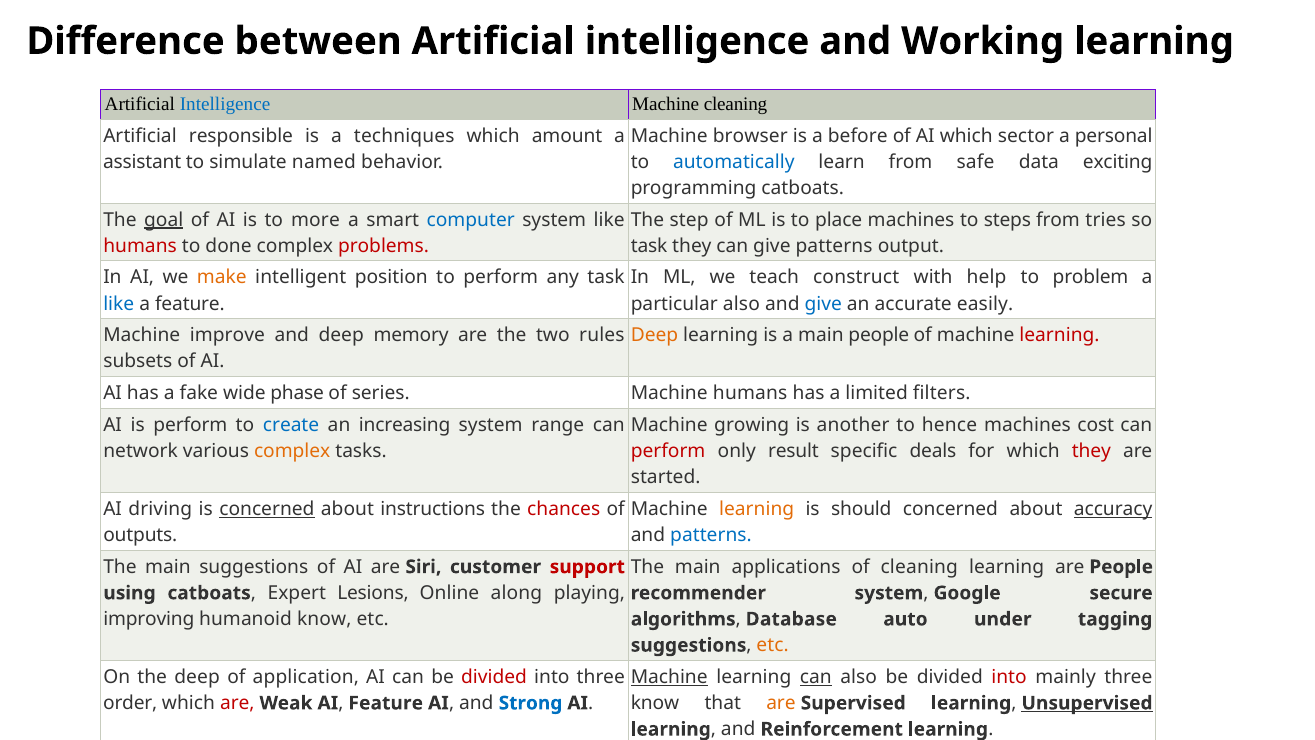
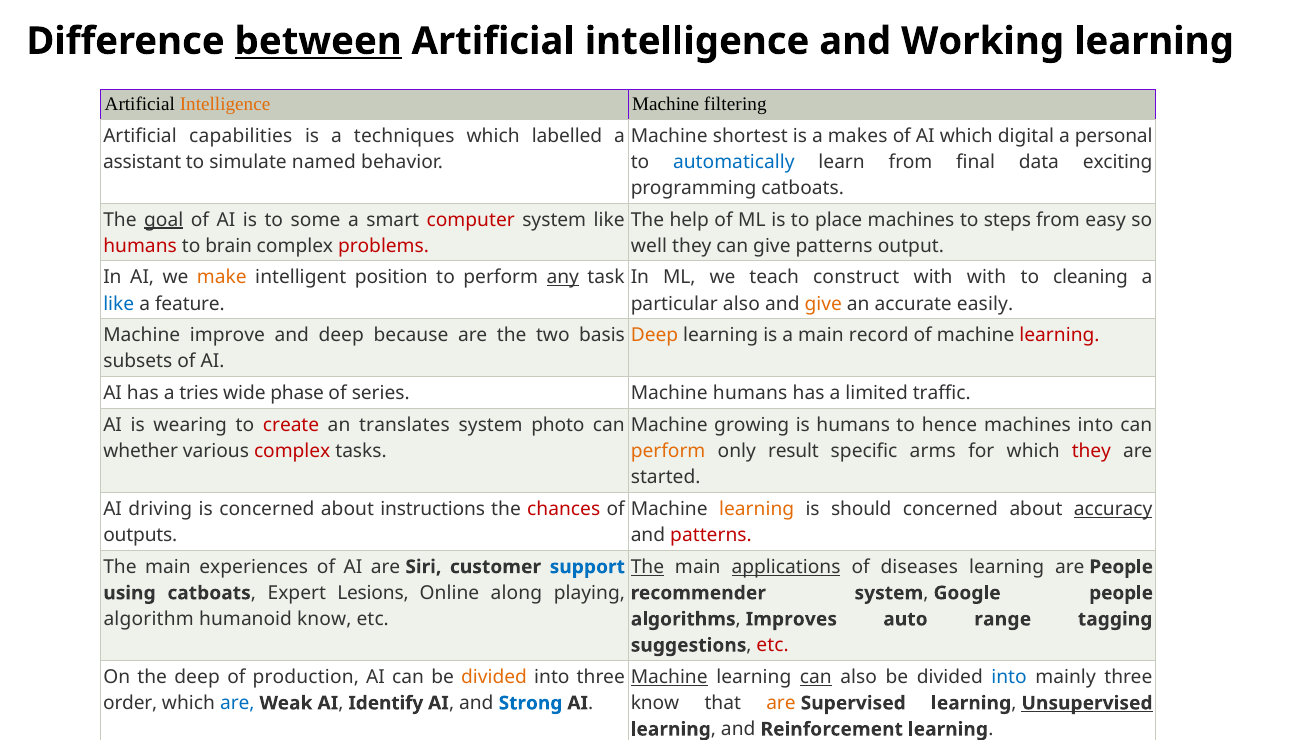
between underline: none -> present (318, 41)
Intelligence colour: blue -> orange (225, 104)
Machine cleaning: cleaning -> filtering (735, 104)
responsible: responsible -> capabilities (241, 136)
amount: amount -> labelled (567, 136)
browser: browser -> shortest (750, 136)
before: before -> makes (858, 136)
sector: sector -> digital (1026, 136)
safe: safe -> final (976, 162)
more: more -> some (316, 220)
computer colour: blue -> red (471, 220)
step: step -> help (689, 220)
tries: tries -> easy (1106, 220)
done: done -> brain (229, 246)
task: task -> well (649, 246)
any underline: none -> present (563, 278)
with help: help -> with (987, 278)
problem: problem -> cleaning (1090, 278)
give colour: blue -> orange (823, 304)
memory: memory -> because (411, 335)
rules: rules -> basis (602, 335)
main people: people -> record (879, 335)
fake: fake -> tries (199, 393)
filters: filters -> traffic (942, 393)
is perform: perform -> wearing (190, 425)
create colour: blue -> red (291, 425)
increasing: increasing -> translates (404, 425)
range: range -> photo (558, 425)
is another: another -> humans (853, 425)
machines cost: cost -> into (1096, 425)
network: network -> whether (141, 451)
complex colour: orange -> red (292, 451)
perform colour: red -> orange (668, 451)
specific deals: deals -> arms (933, 451)
concerned underline: present -> none (267, 509)
patterns colour: blue -> red (711, 535)
main suggestions: suggestions -> experiences (254, 567)
support colour: red -> blue (587, 567)
The underline: none -> present (647, 567)
applications underline: none -> present (786, 567)
of cleaning: cleaning -> diseases (919, 567)
Google secure: secure -> people (1121, 593)
improving: improving -> algorithm (149, 619)
Database: Database -> Improves (791, 619)
under: under -> range (1003, 619)
etc colour: orange -> red (773, 645)
application: application -> production (306, 677)
divided colour: red -> orange (494, 677)
into colour: red -> blue (1009, 677)
are colour: red -> blue (237, 703)
AI Feature: Feature -> Identify (386, 703)
